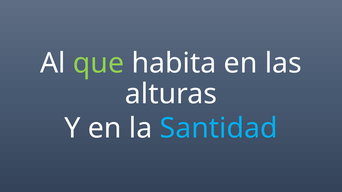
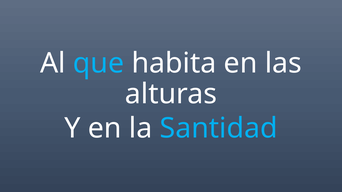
que colour: light green -> light blue (99, 63)
